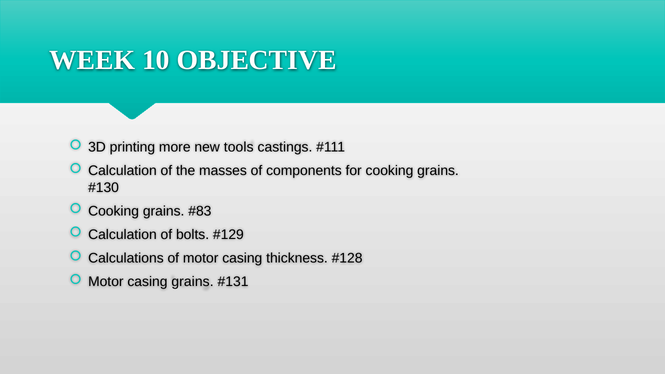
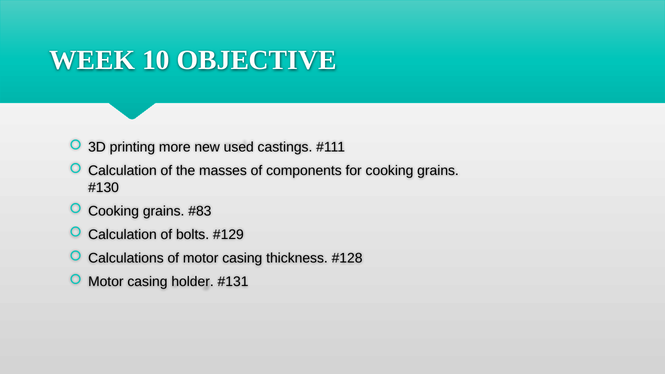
tools: tools -> used (239, 147)
casing grains: grains -> holder (193, 282)
